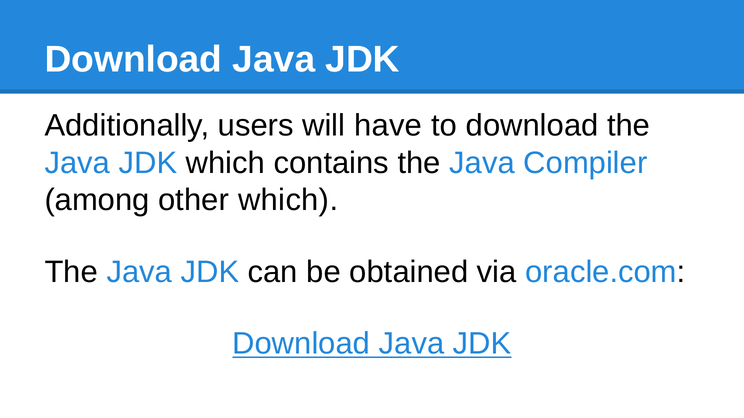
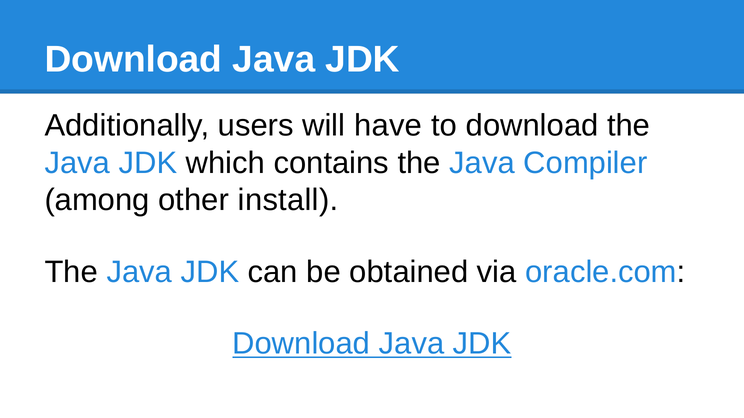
other which: which -> install (288, 200)
